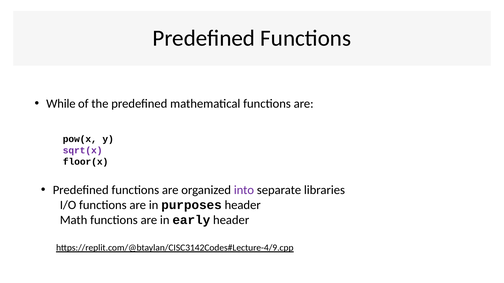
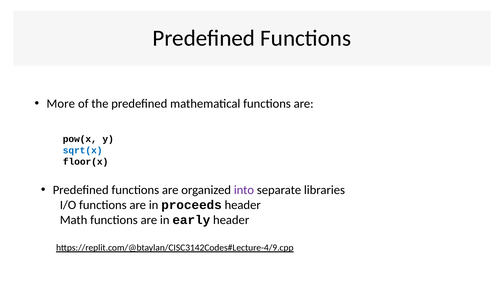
While: While -> More (61, 104)
sqrt(x colour: purple -> blue (83, 151)
purposes: purposes -> proceeds (192, 205)
